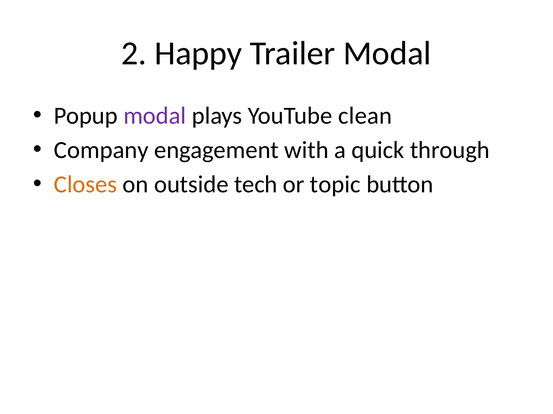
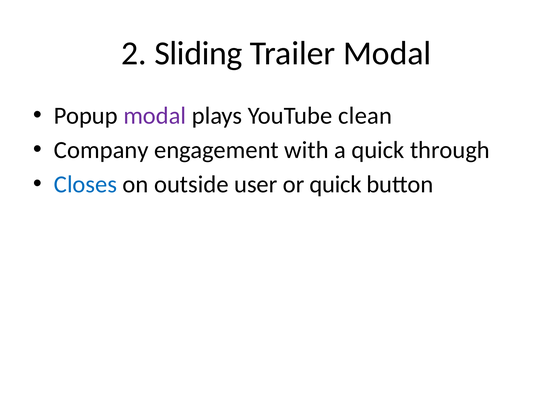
Happy: Happy -> Sliding (198, 54)
Closes colour: orange -> blue (85, 185)
tech: tech -> user (256, 185)
or topic: topic -> quick (336, 185)
